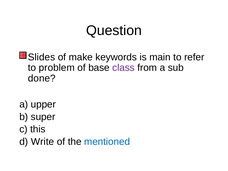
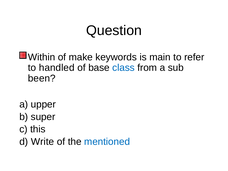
Slides: Slides -> Within (42, 57)
problem: problem -> handled (57, 68)
class colour: purple -> blue (123, 68)
done: done -> been (42, 78)
